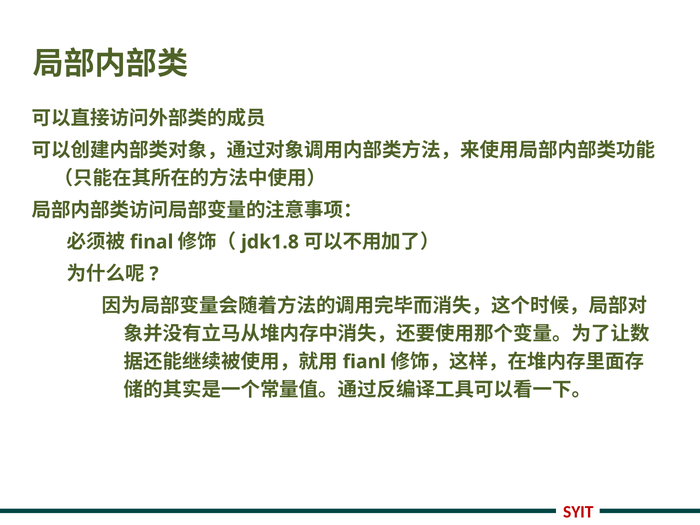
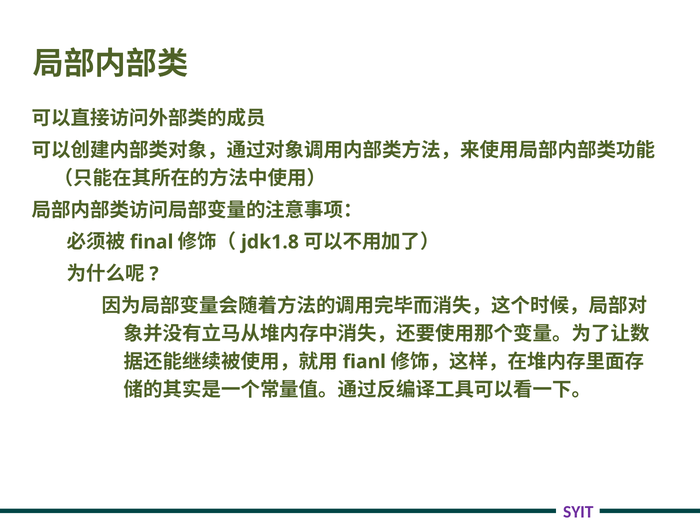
SYIT colour: red -> purple (578, 512)
